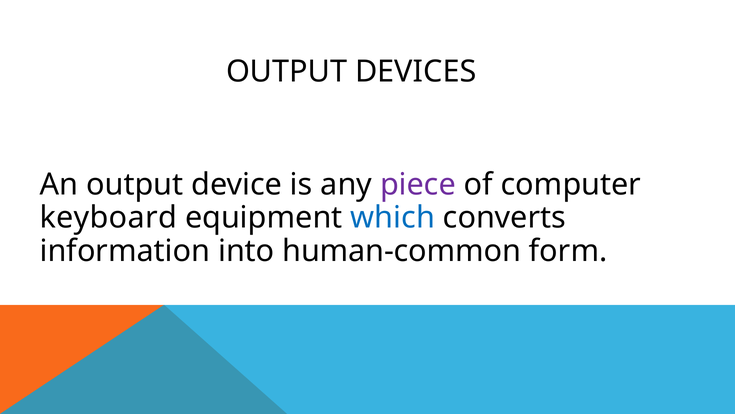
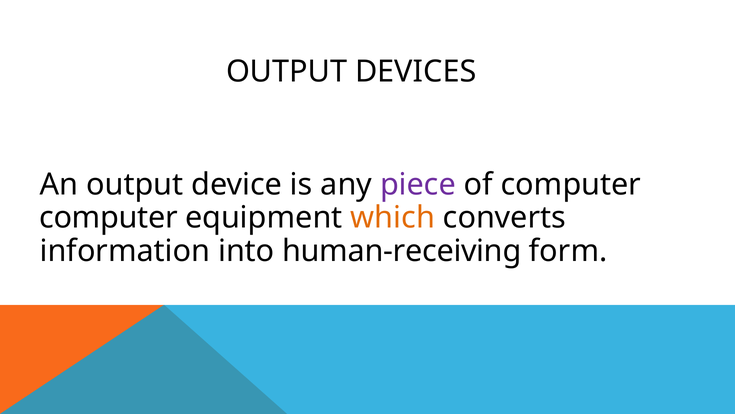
keyboard: keyboard -> computer (109, 218)
which colour: blue -> orange (393, 218)
human-common: human-common -> human-receiving (402, 251)
